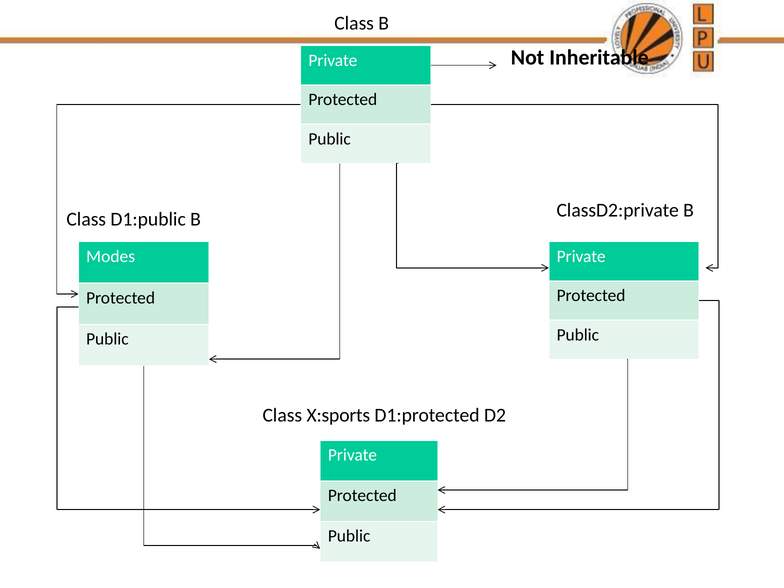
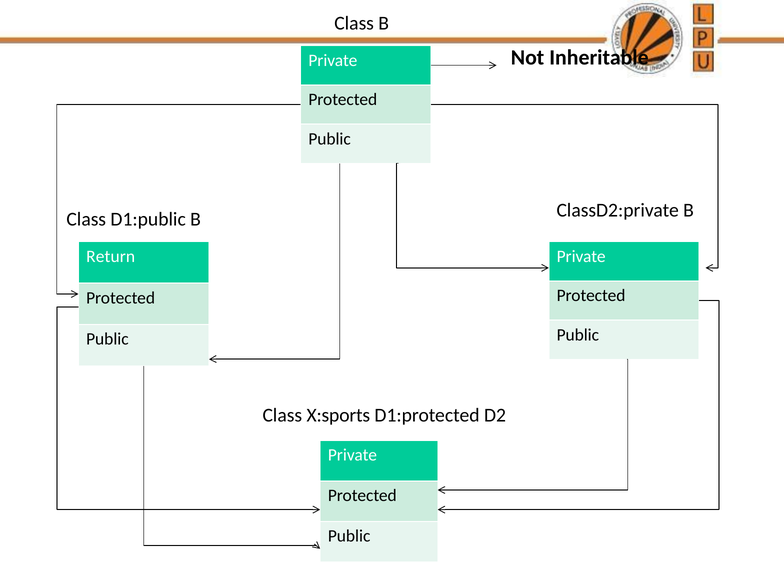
Modes: Modes -> Return (111, 257)
